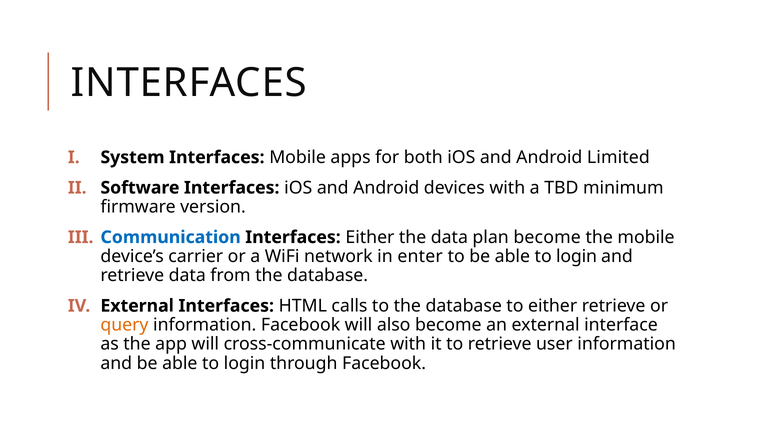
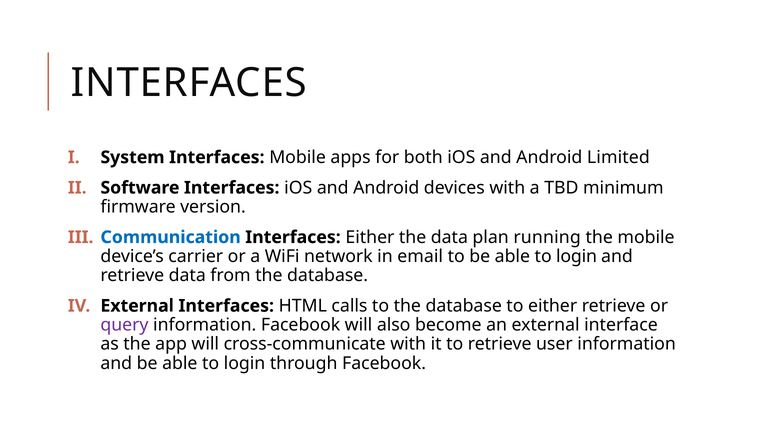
plan become: become -> running (547, 237)
enter: enter -> email (420, 256)
query colour: orange -> purple (124, 325)
